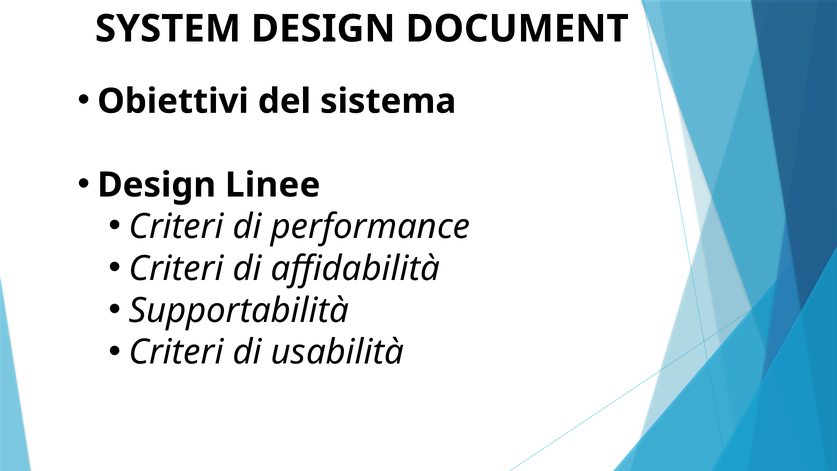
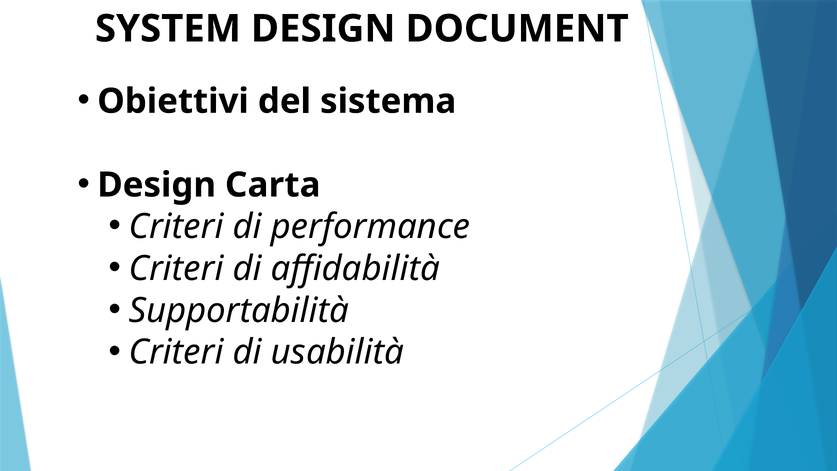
Linee: Linee -> Carta (273, 185)
